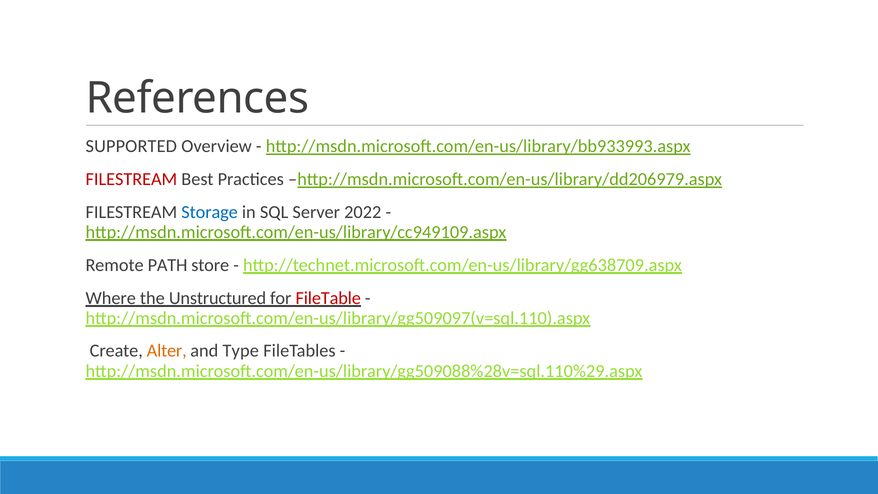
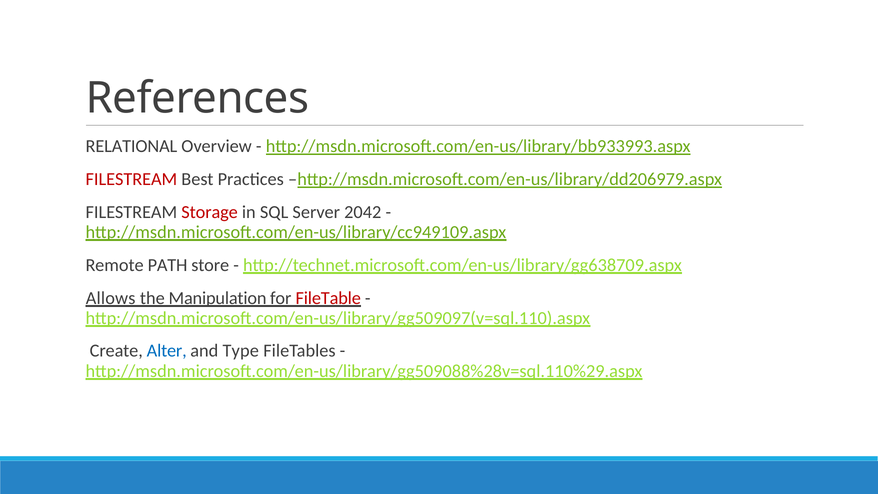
SUPPORTED: SUPPORTED -> RELATIONAL (131, 146)
Storage colour: blue -> red (210, 212)
2022: 2022 -> 2042 (363, 212)
Where: Where -> Allows (111, 298)
Unstructured: Unstructured -> Manipulation (218, 298)
Alter colour: orange -> blue (167, 351)
